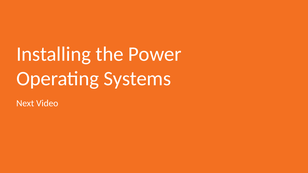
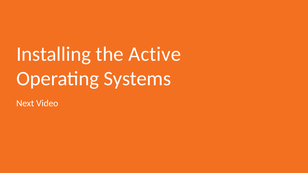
Power: Power -> Active (155, 54)
